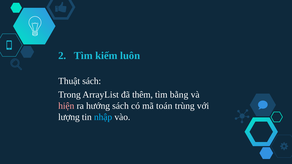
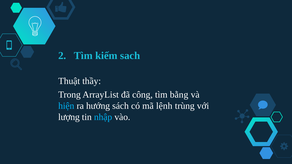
luôn: luôn -> sach (130, 56)
Thuật sách: sách -> thầy (92, 81)
thêm: thêm -> công (142, 95)
hiện colour: pink -> light blue (66, 106)
toán: toán -> lệnh (164, 106)
